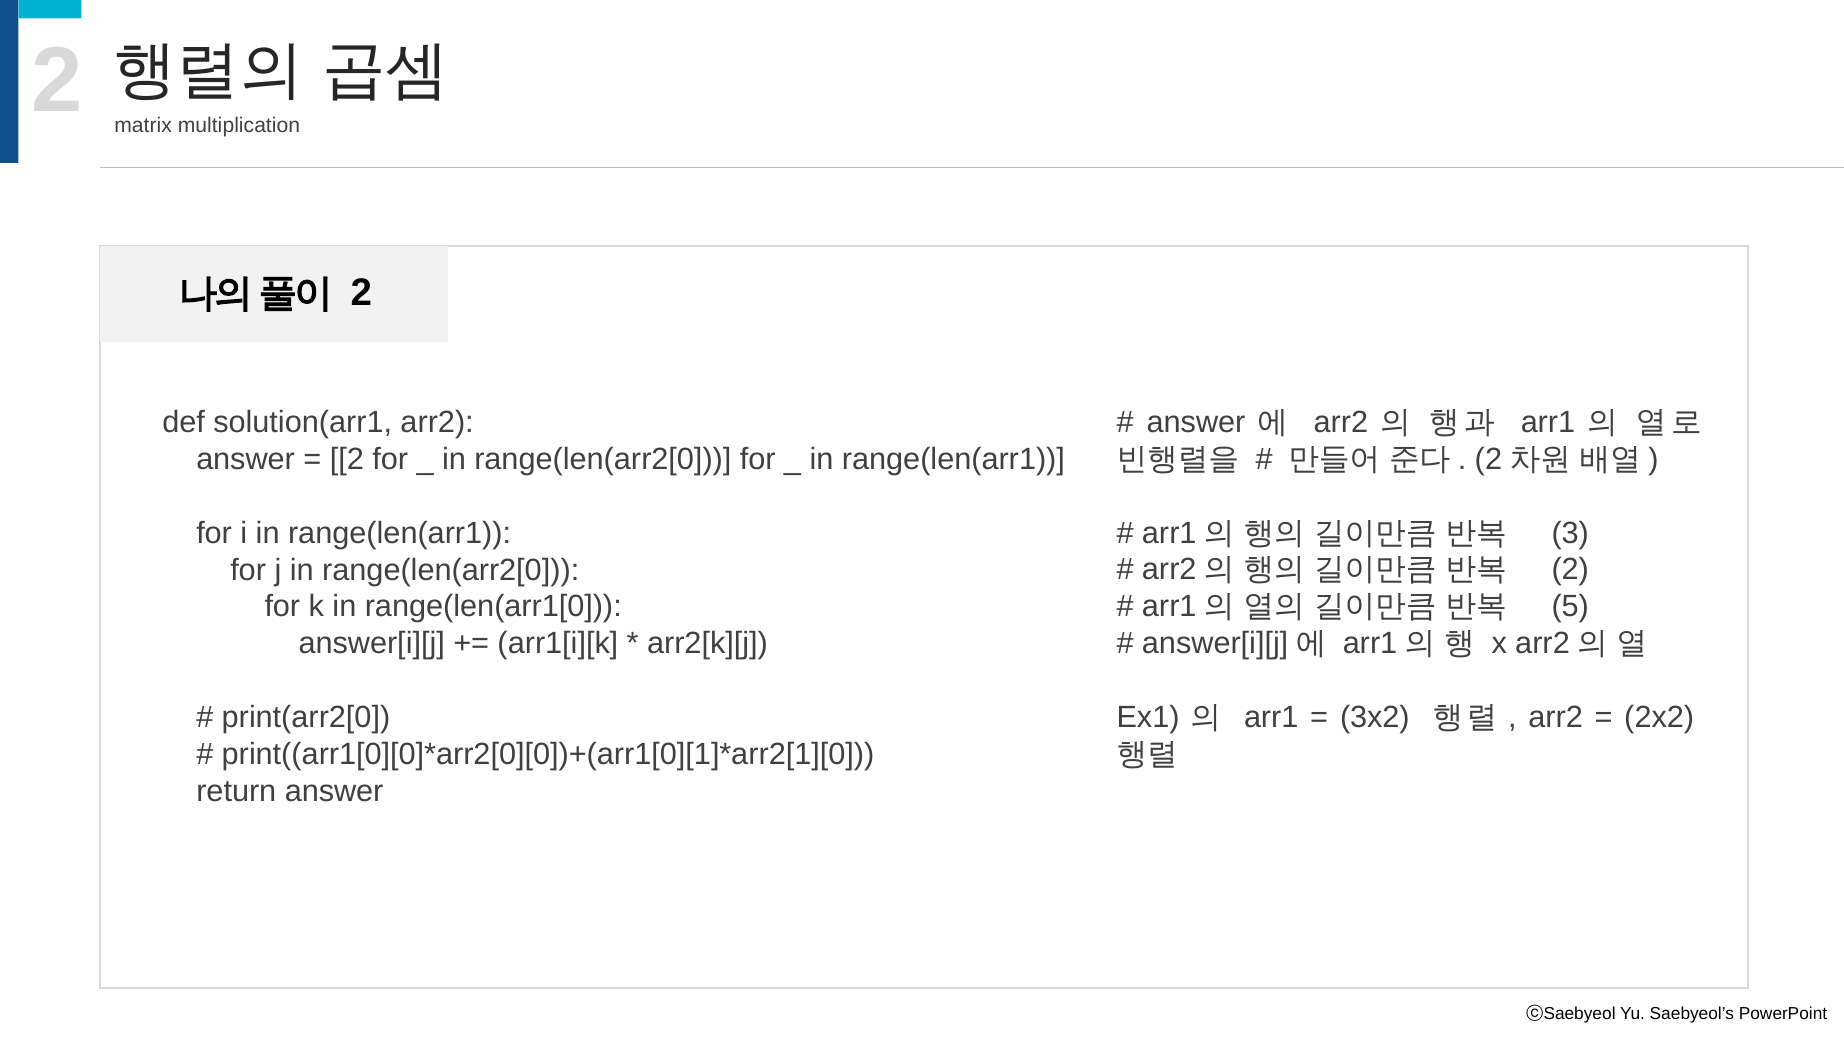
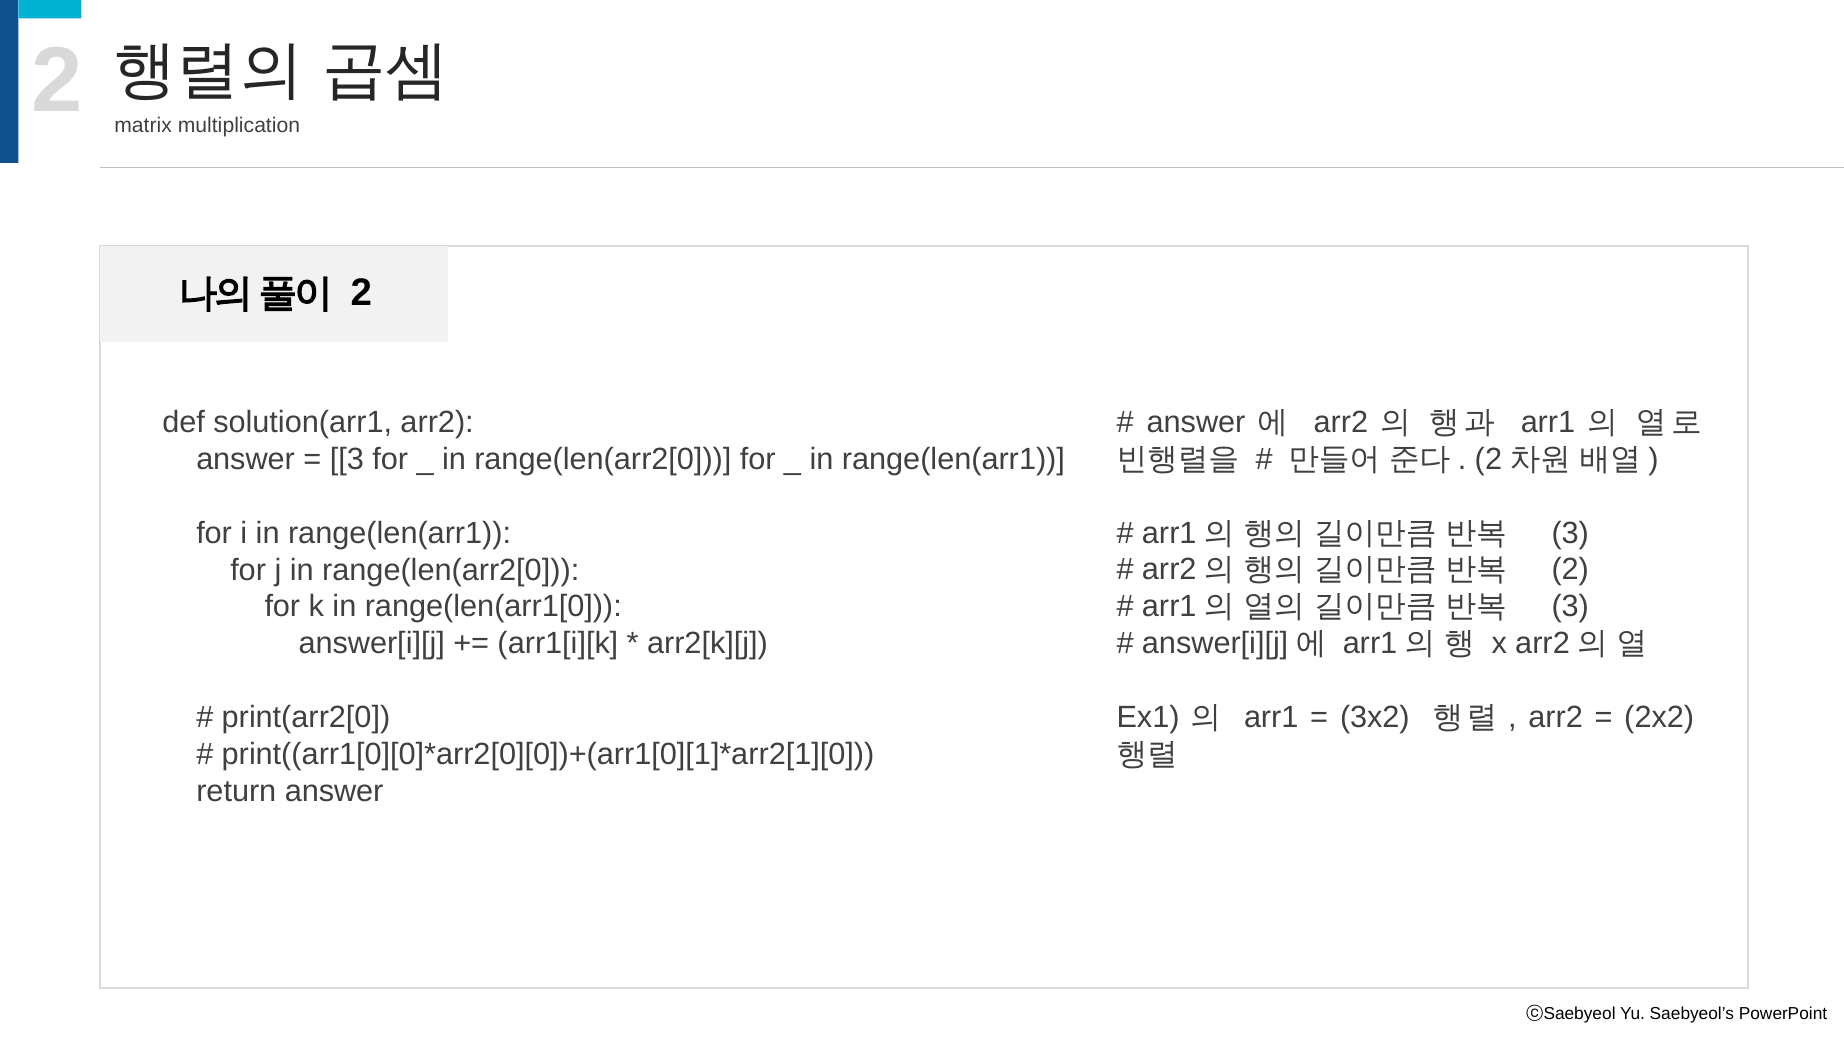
2: 2 -> 3 (347, 459)
5: 5 -> 3 (1570, 607)
